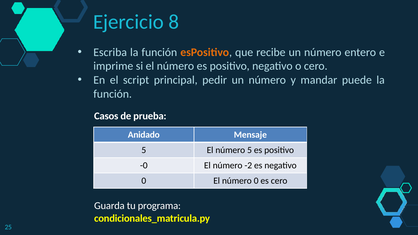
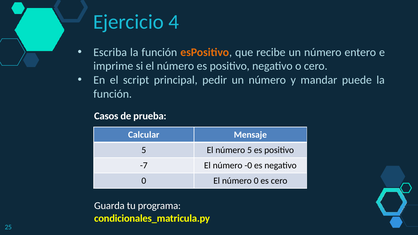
8: 8 -> 4 (174, 22)
Anidado: Anidado -> Calcular (144, 135)
-0: -0 -> -7 (144, 166)
-2: -2 -> -0 (248, 166)
